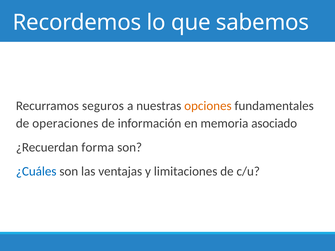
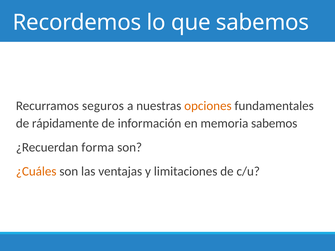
operaciones: operaciones -> rápidamente (65, 124)
memoria asociado: asociado -> sabemos (274, 124)
¿Cuáles colour: blue -> orange (36, 172)
